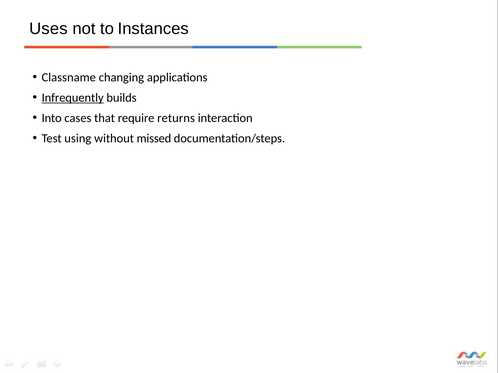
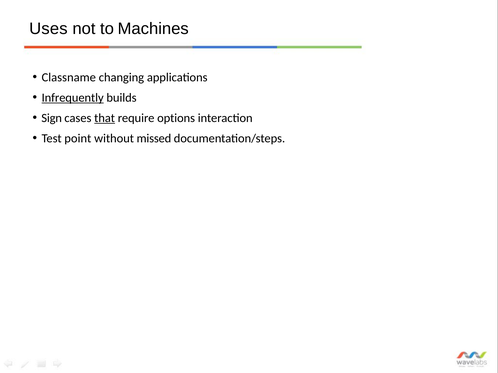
Instances: Instances -> Machines (153, 29)
Into: Into -> Sign (52, 118)
that underline: none -> present (105, 118)
returns: returns -> options (176, 118)
using: using -> point (78, 139)
